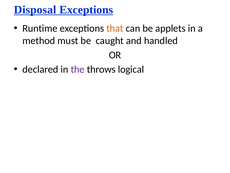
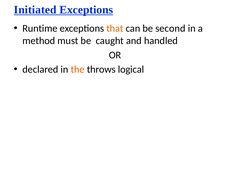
Disposal: Disposal -> Initiated (35, 10)
applets: applets -> second (170, 28)
the colour: purple -> orange (78, 69)
